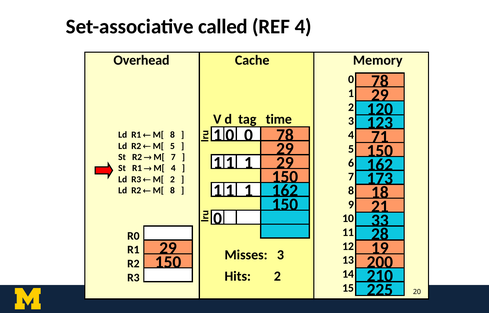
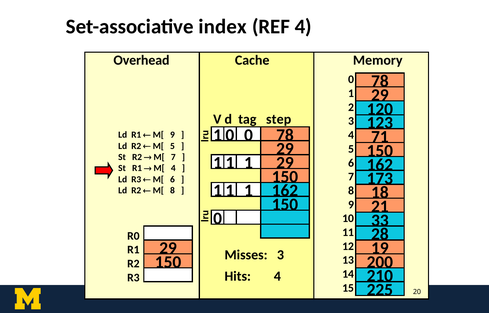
called: called -> index (223, 26)
time: time -> step (279, 119)
8: 8 -> 9 (172, 135)
M[ 2: 2 -> 6 (172, 179)
Hits 2: 2 -> 4 (277, 276)
